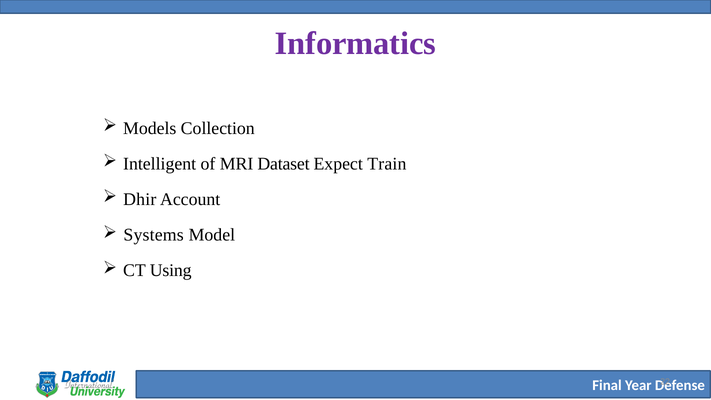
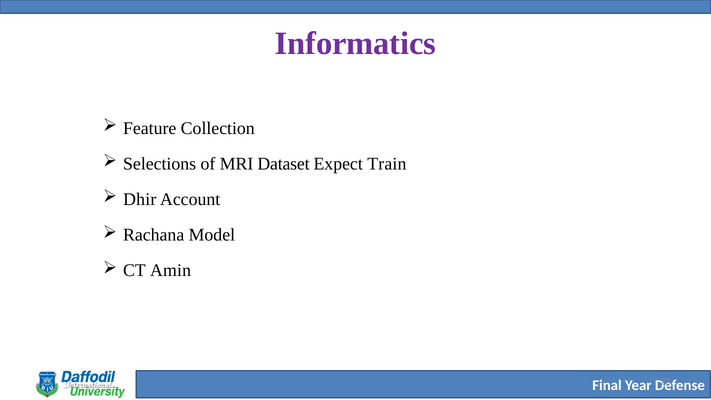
Models: Models -> Feature (150, 128)
Intelligent: Intelligent -> Selections (160, 164)
Systems: Systems -> Rachana (154, 235)
Using: Using -> Amin (171, 271)
